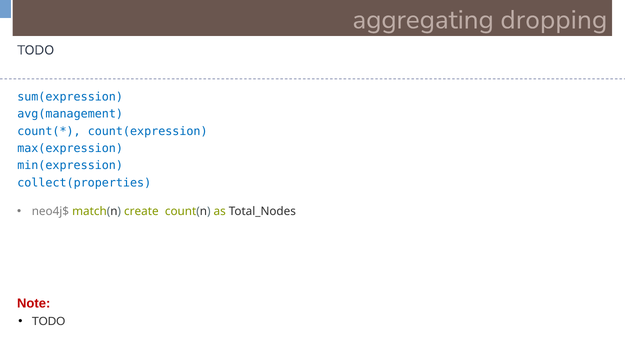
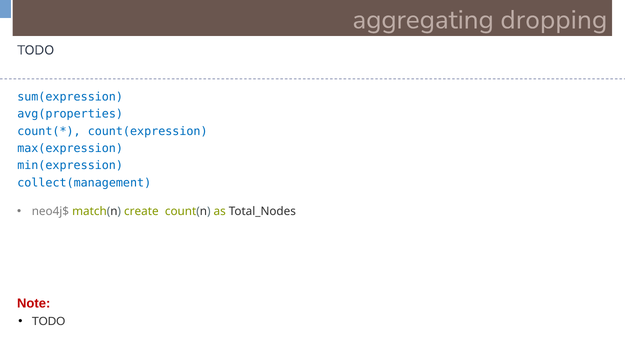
avg(management: avg(management -> avg(properties (70, 114)
collect(properties: collect(properties -> collect(management (84, 183)
